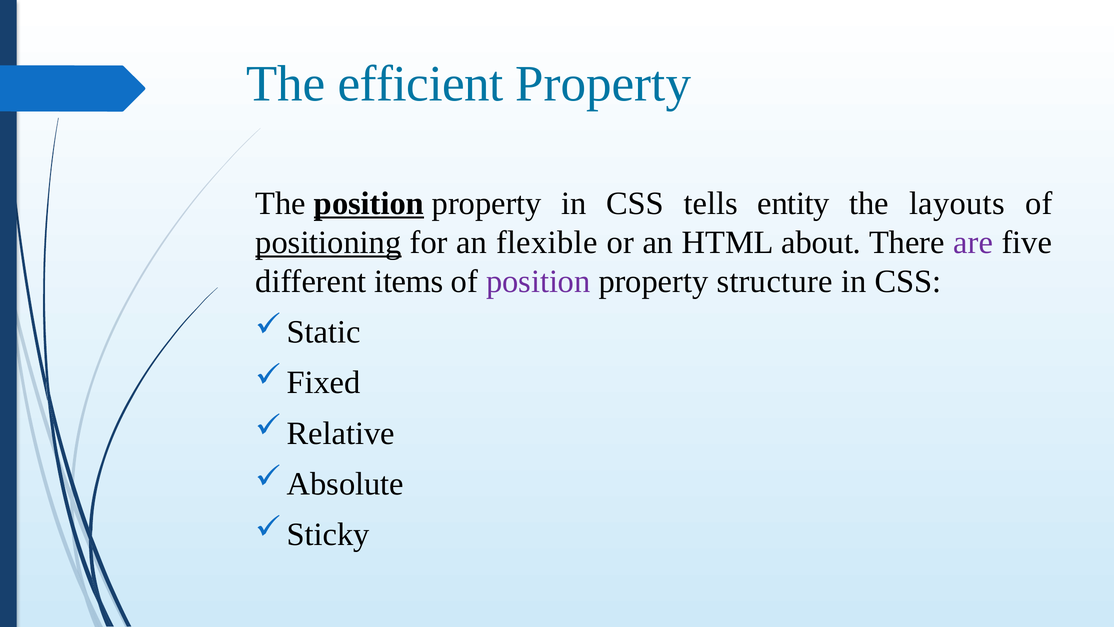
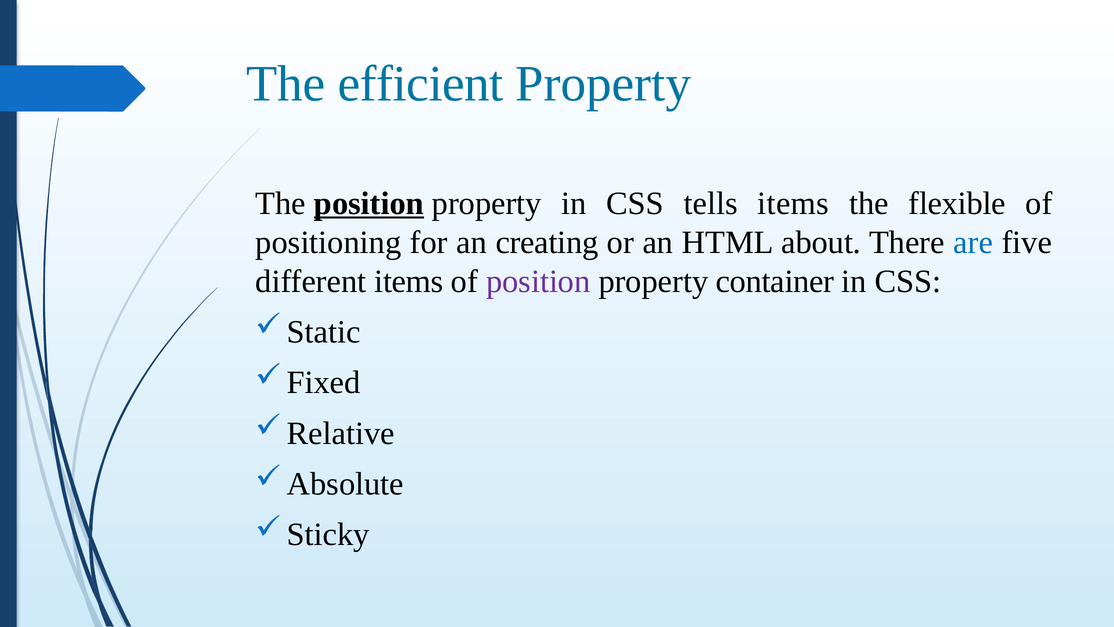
tells entity: entity -> items (793, 203)
layouts: layouts -> flexible (957, 203)
positioning underline: present -> none (328, 242)
flexible: flexible -> creating (547, 242)
are colour: purple -> blue (973, 242)
structure: structure -> container (775, 281)
